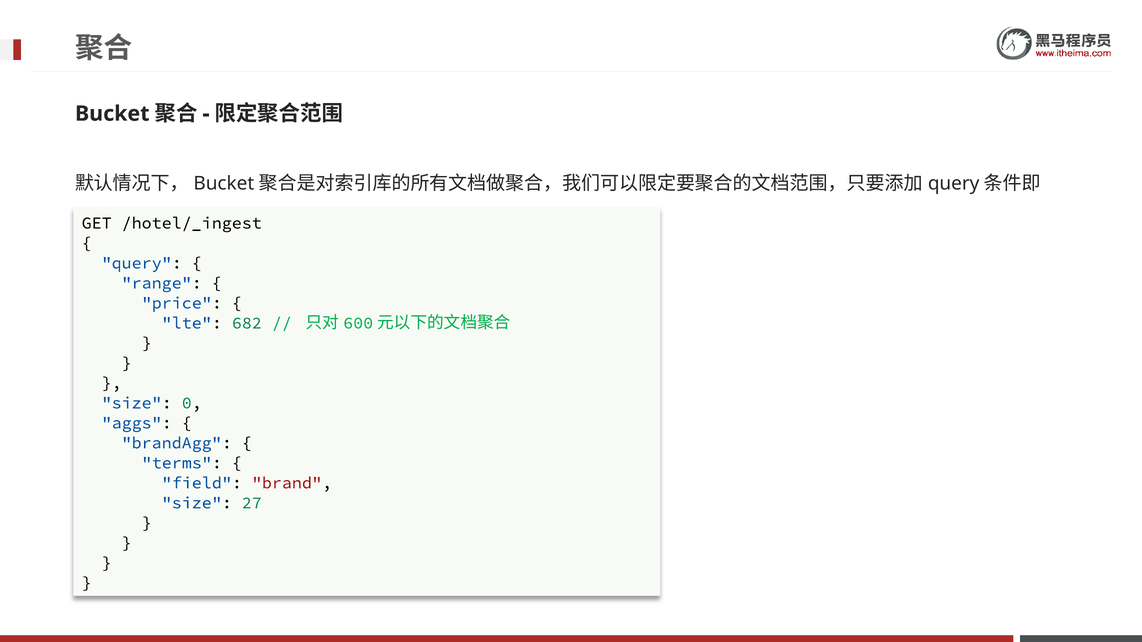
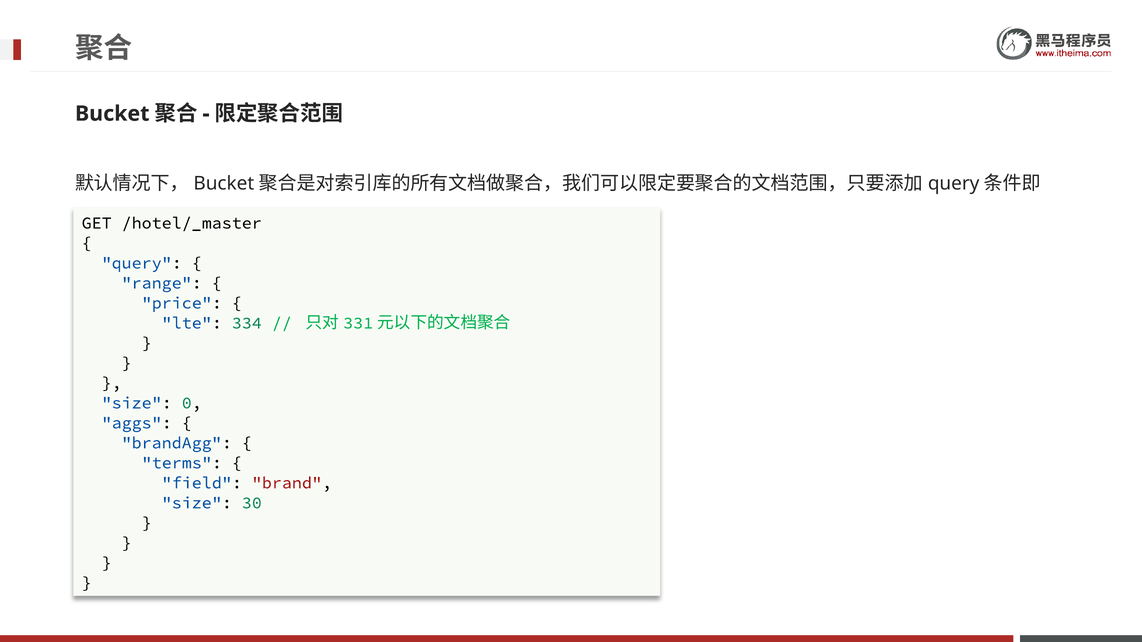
/hotel/_ingest: /hotel/_ingest -> /hotel/_master (192, 223)
682: 682 -> 334 (247, 323)
600: 600 -> 331 (358, 323)
27: 27 -> 30 (252, 503)
